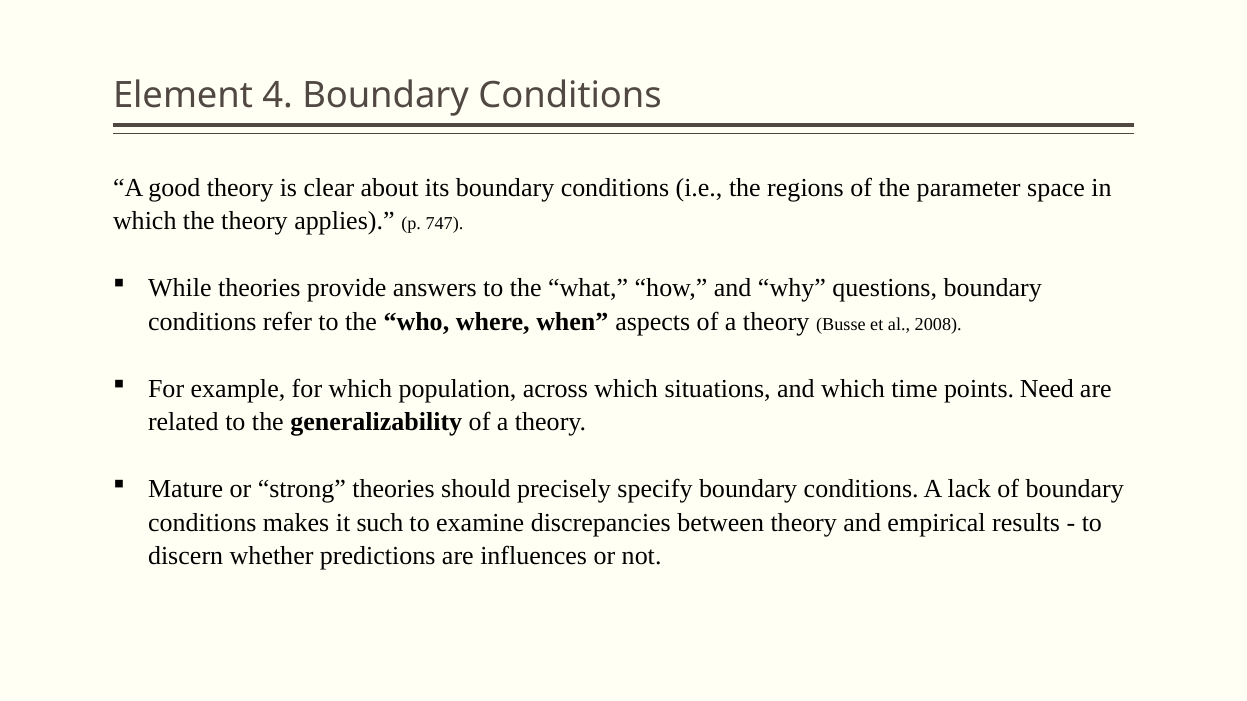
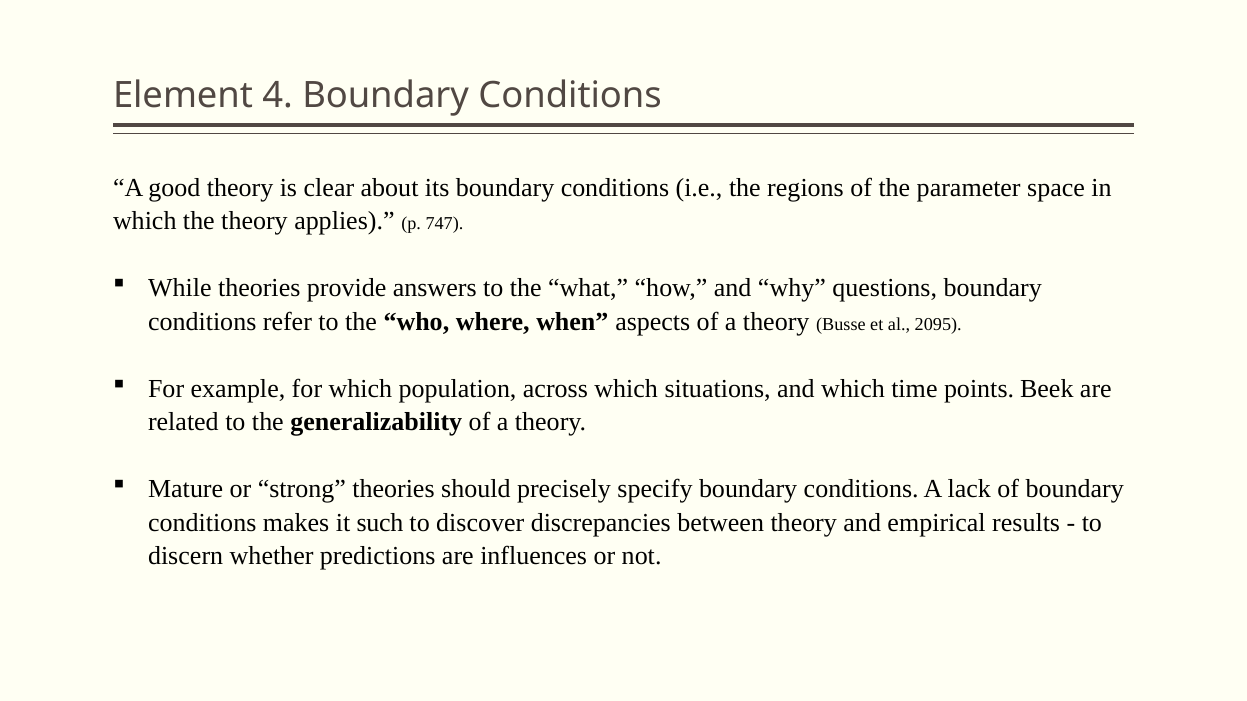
2008: 2008 -> 2095 (938, 324)
Need: Need -> Beek (1047, 389)
examine: examine -> discover (480, 523)
